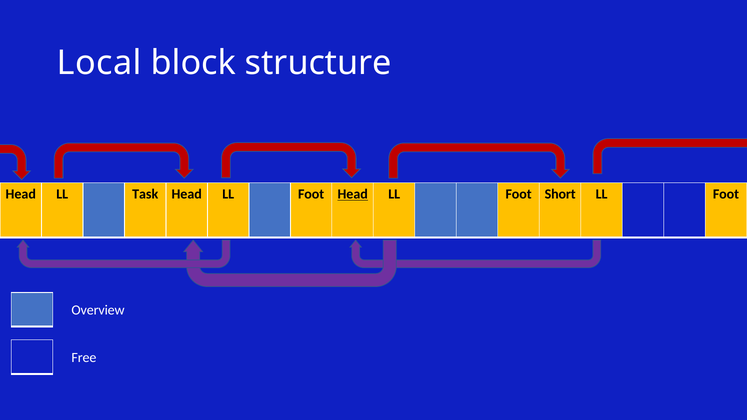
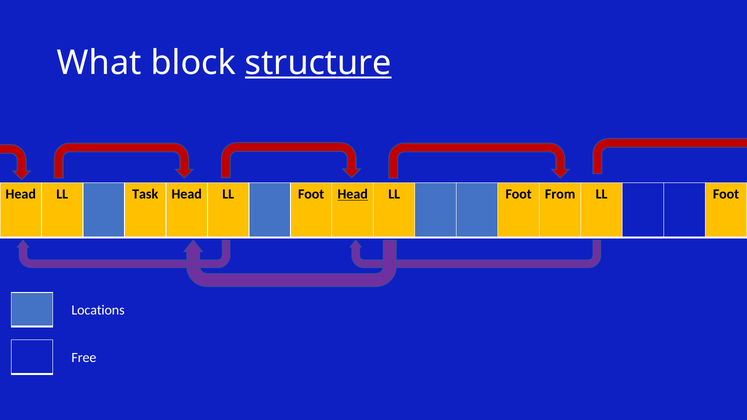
Local: Local -> What (99, 63)
structure underline: none -> present (318, 63)
Short: Short -> From (560, 194)
Overview: Overview -> Locations (98, 310)
